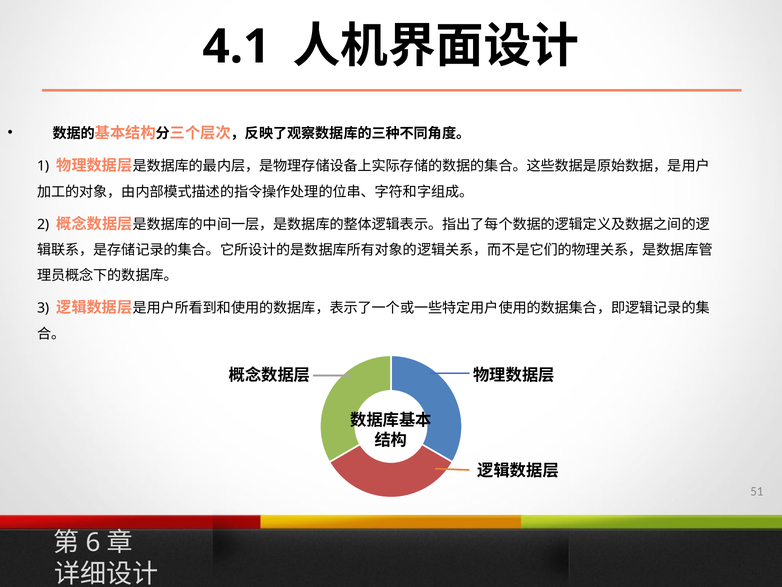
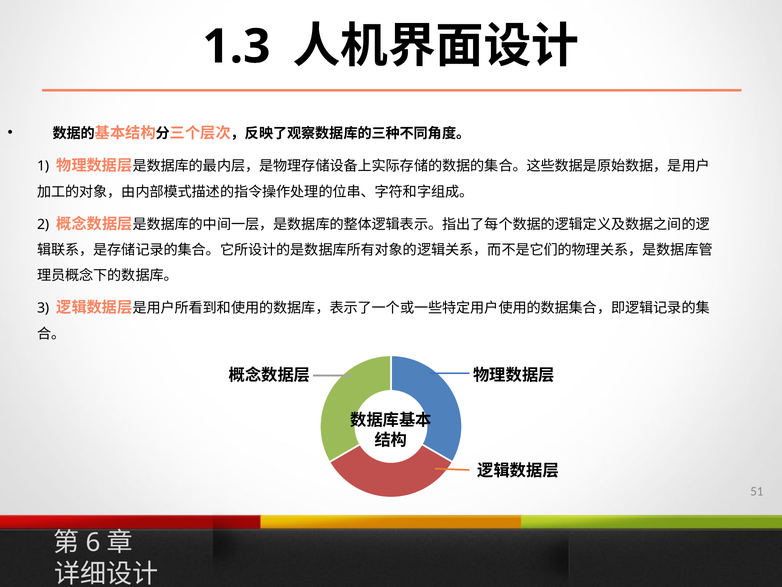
4.1: 4.1 -> 1.3 (236, 47)
